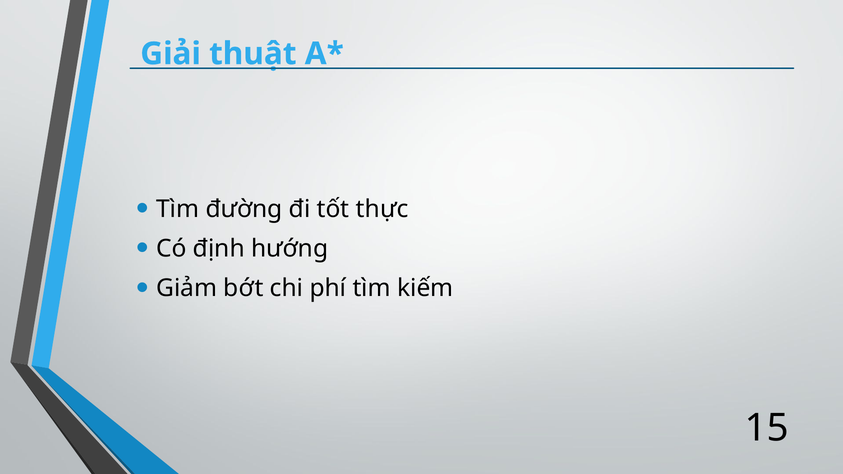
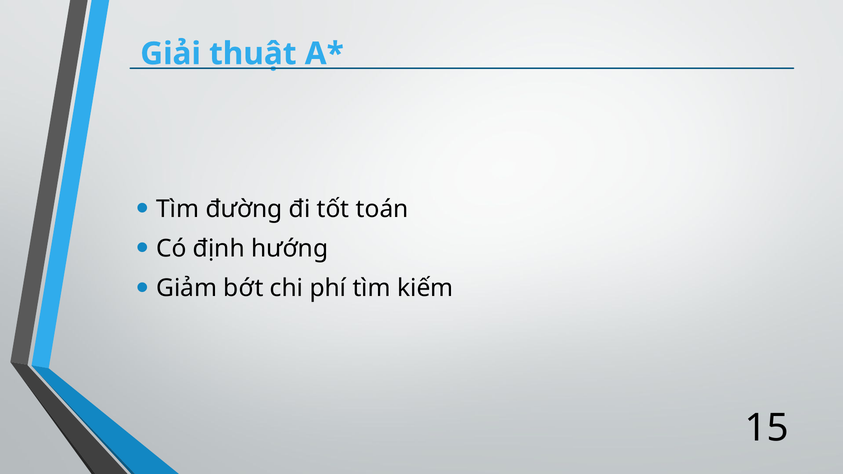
thực: thực -> toán (382, 209)
